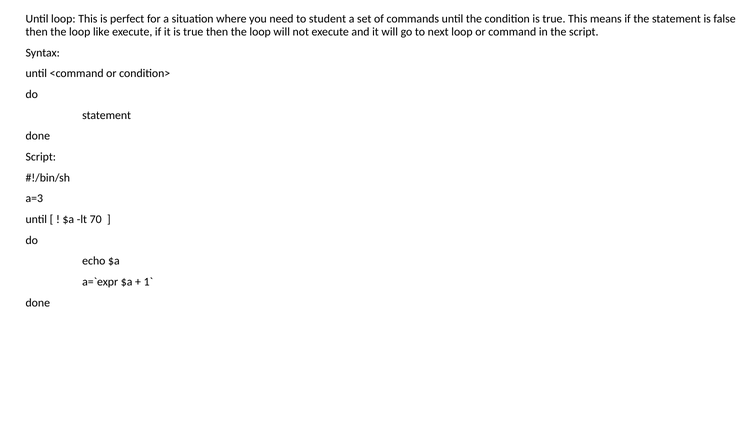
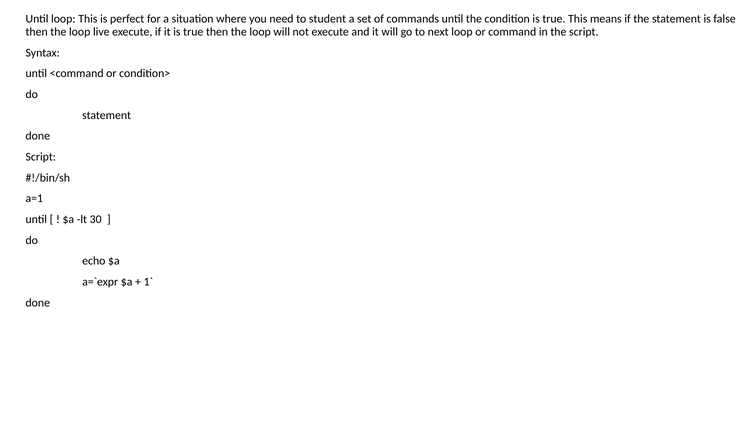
like: like -> live (101, 32)
a=3: a=3 -> a=1 (34, 199)
70: 70 -> 30 (96, 220)
